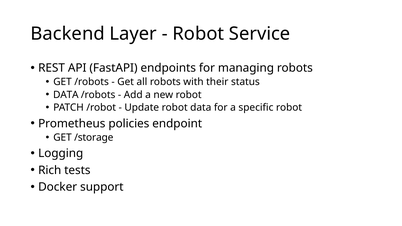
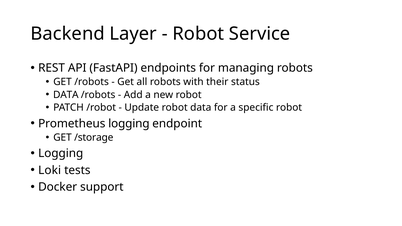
Prometheus policies: policies -> logging (129, 124)
Rich: Rich -> Loki (50, 170)
